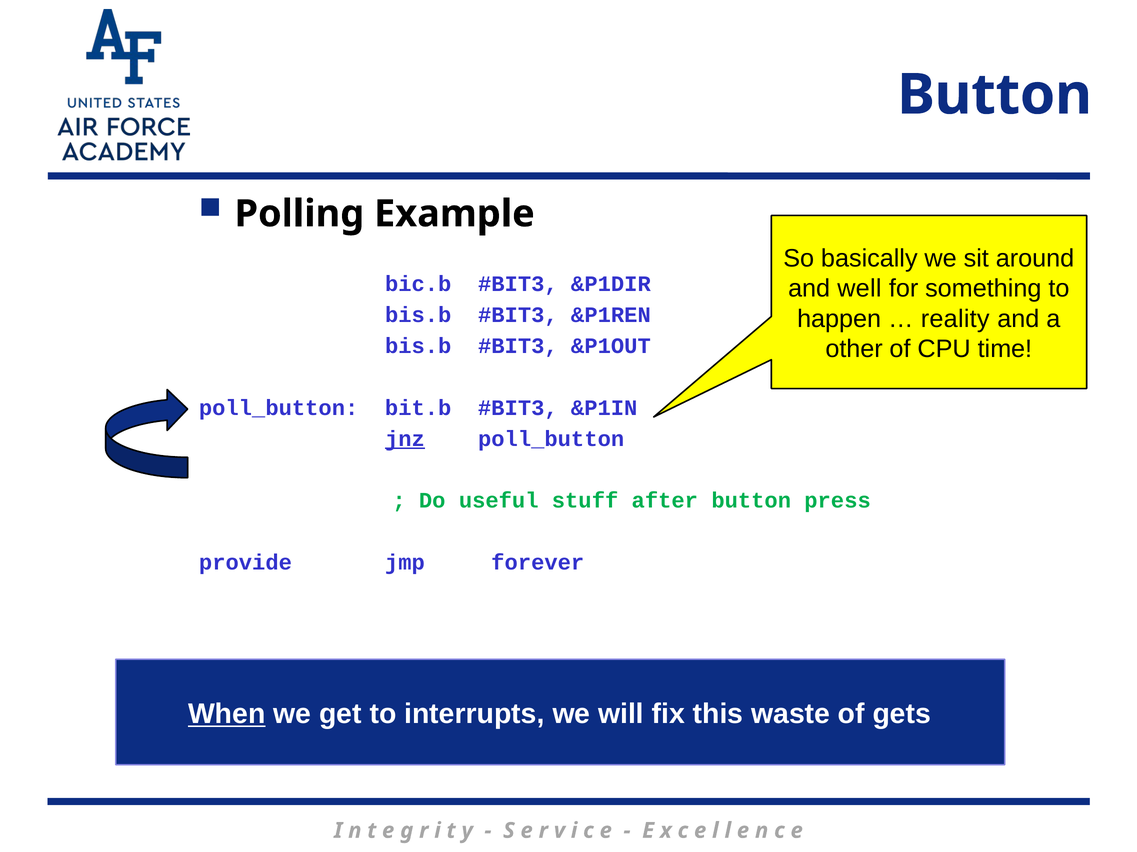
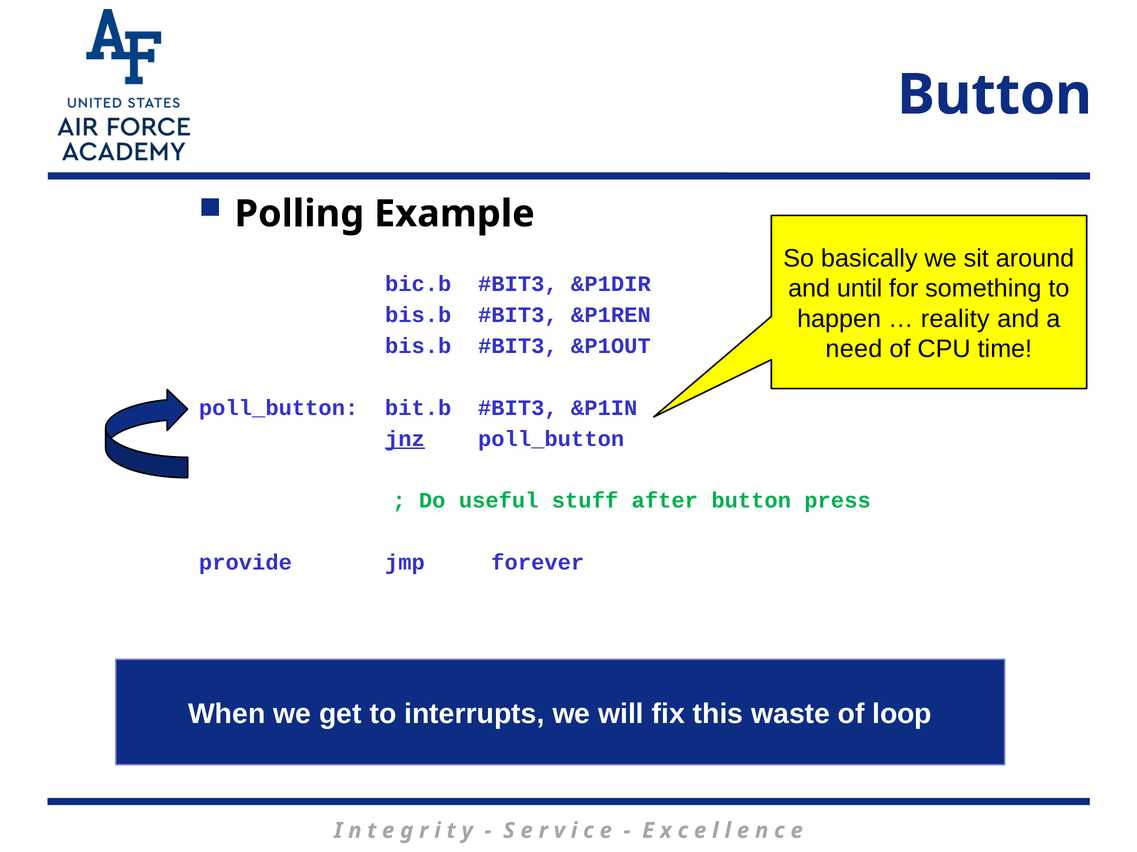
well: well -> until (860, 289)
other: other -> need (854, 349)
When underline: present -> none (227, 715)
gets: gets -> loop (902, 715)
